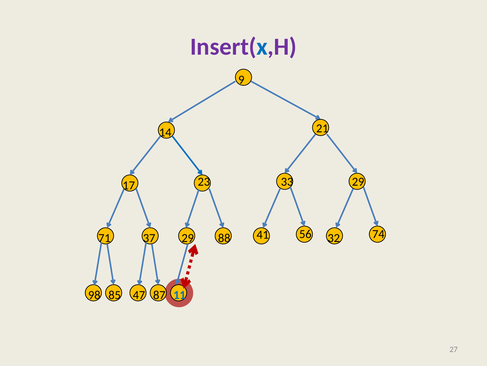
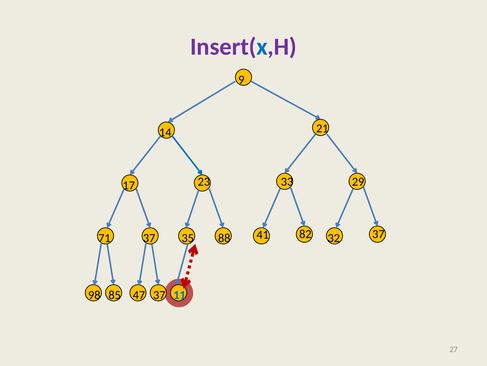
37 29: 29 -> 35 (188, 238)
56: 56 -> 82 (305, 234)
32 74: 74 -> 37 (378, 234)
47 87: 87 -> 37 (159, 295)
